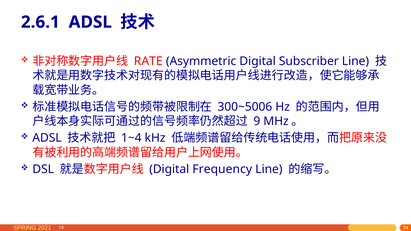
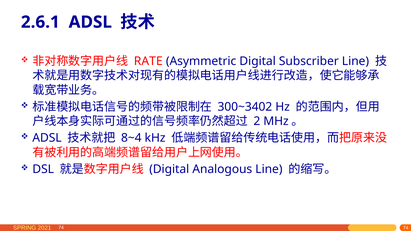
300~5006: 300~5006 -> 300~3402 (245, 107)
9: 9 -> 2 (257, 121)
1~4: 1~4 -> 8~4 (131, 138)
Frequency: Frequency -> Analogous (222, 169)
